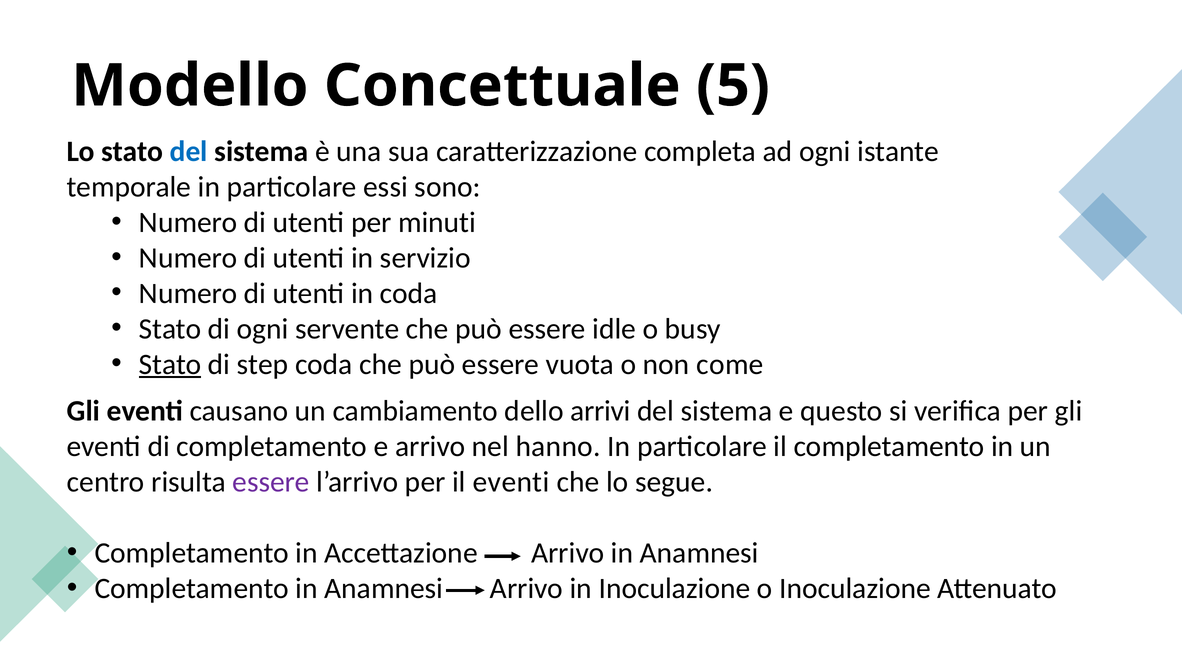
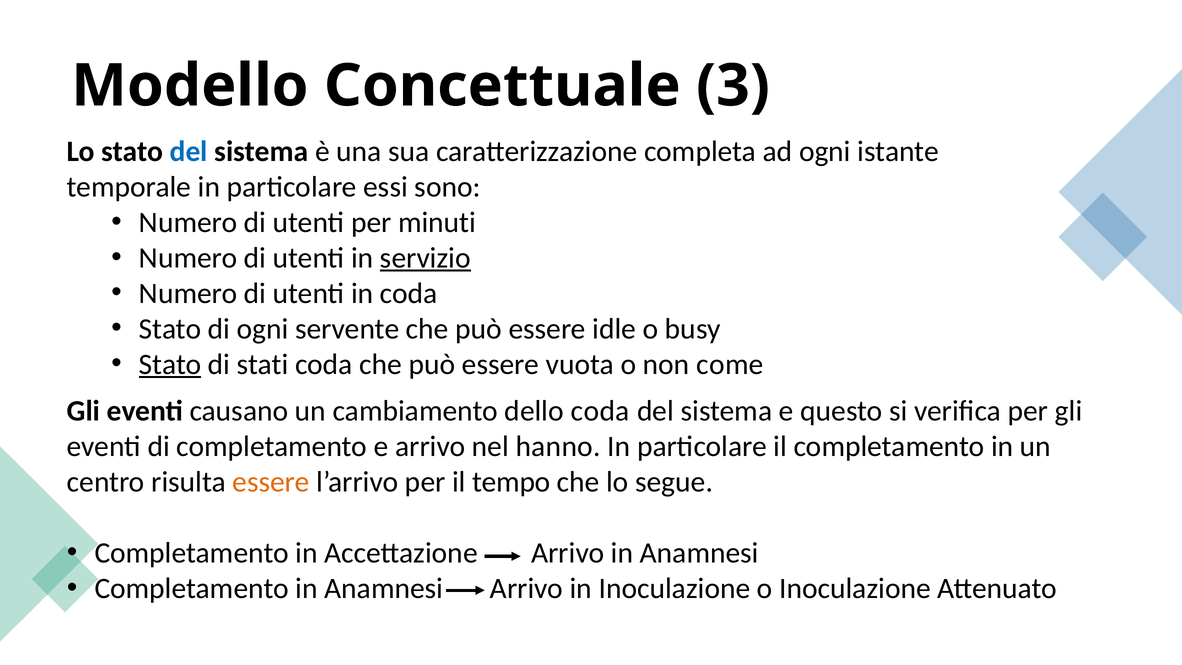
5: 5 -> 3 (733, 86)
servizio underline: none -> present (425, 258)
step: step -> stati (263, 364)
dello arrivi: arrivi -> coda (600, 411)
essere colour: purple -> orange (271, 482)
il eventi: eventi -> tempo (511, 482)
